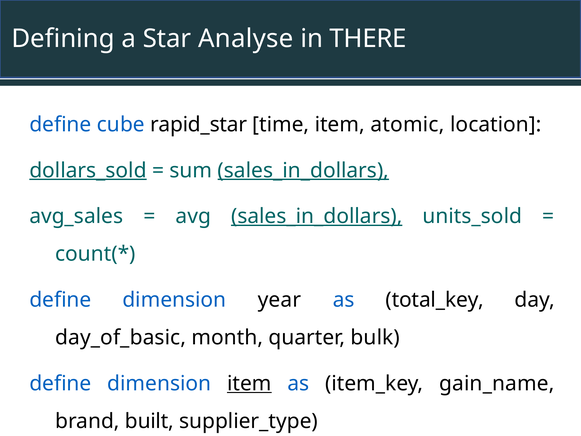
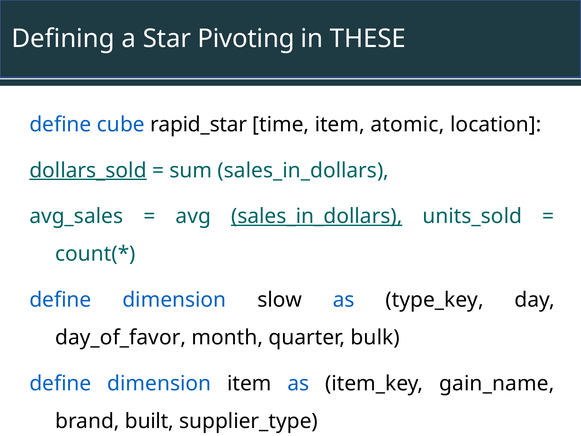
Analyse: Analyse -> Pivoting (246, 39)
THERE: THERE -> THESE (368, 39)
sales_in_dollars underline: present -> none (303, 170)
year: year -> slow (280, 300)
total_key: total_key -> type_key (435, 300)
day_of_basic: day_of_basic -> day_of_favor (121, 337)
item underline: present -> none (249, 383)
